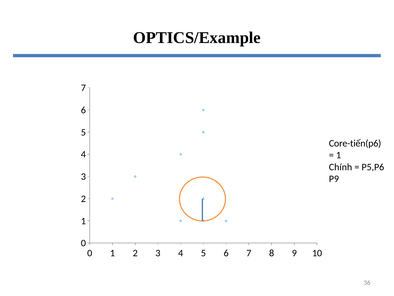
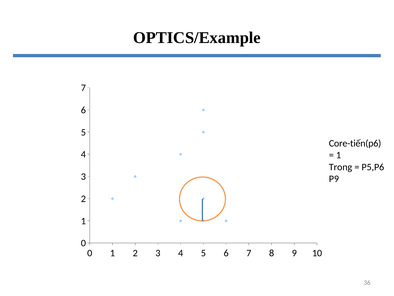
Chính: Chính -> Trong (341, 167)
